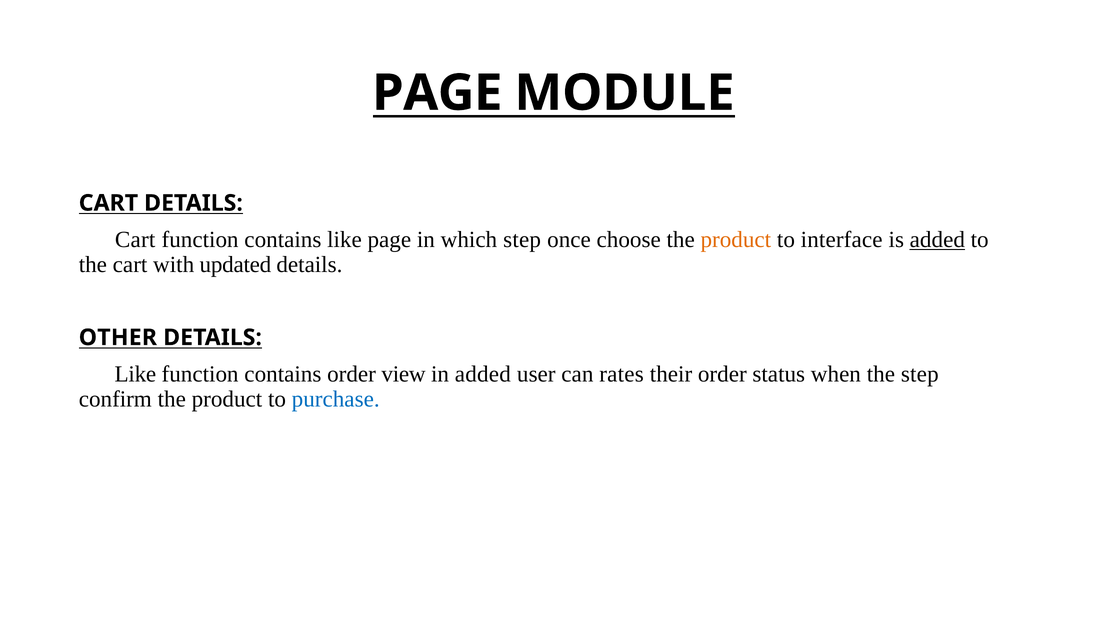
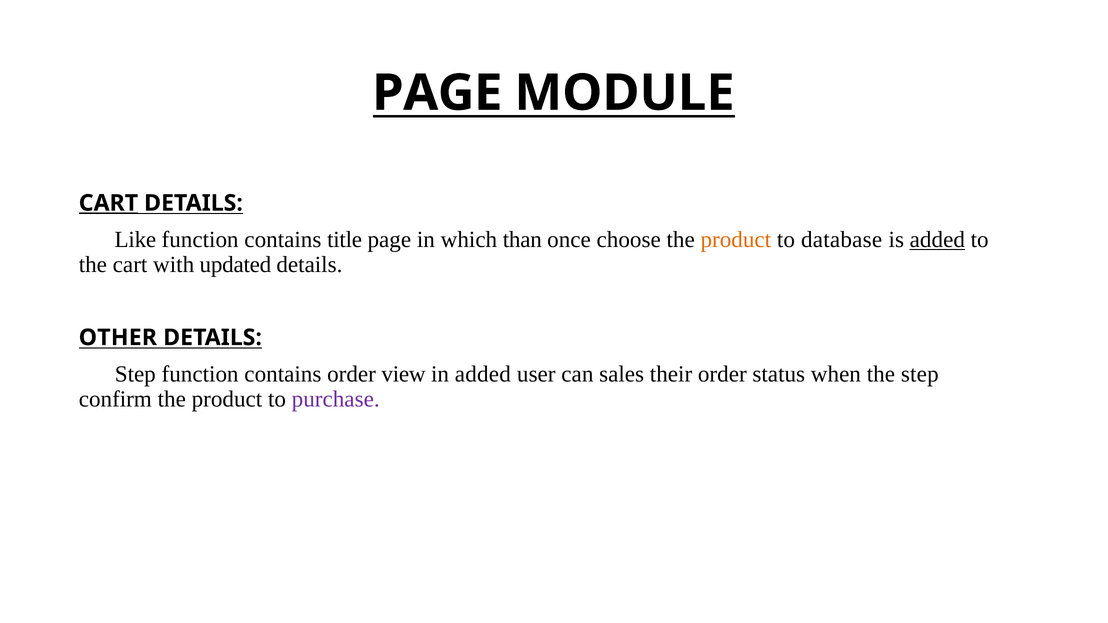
CART underline: none -> present (108, 203)
Cart: Cart -> Like (135, 240)
contains like: like -> title (345, 240)
which step: step -> than (522, 240)
interface: interface -> database (842, 240)
Like: Like -> Step (135, 374)
rates: rates -> sales (622, 374)
purchase colour: blue -> purple (336, 399)
